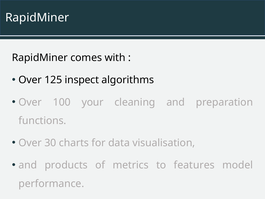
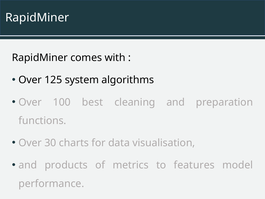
inspect: inspect -> system (82, 80)
your: your -> best (92, 102)
